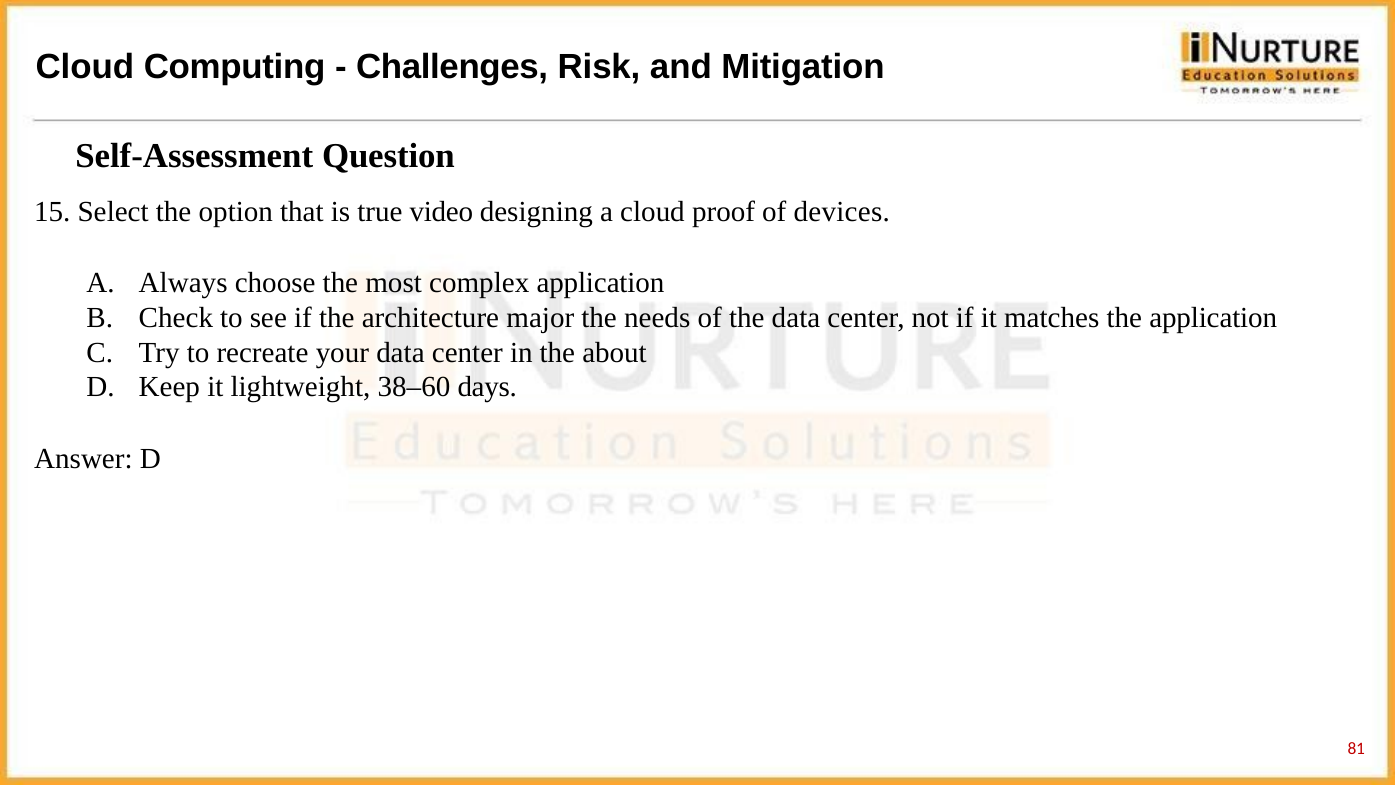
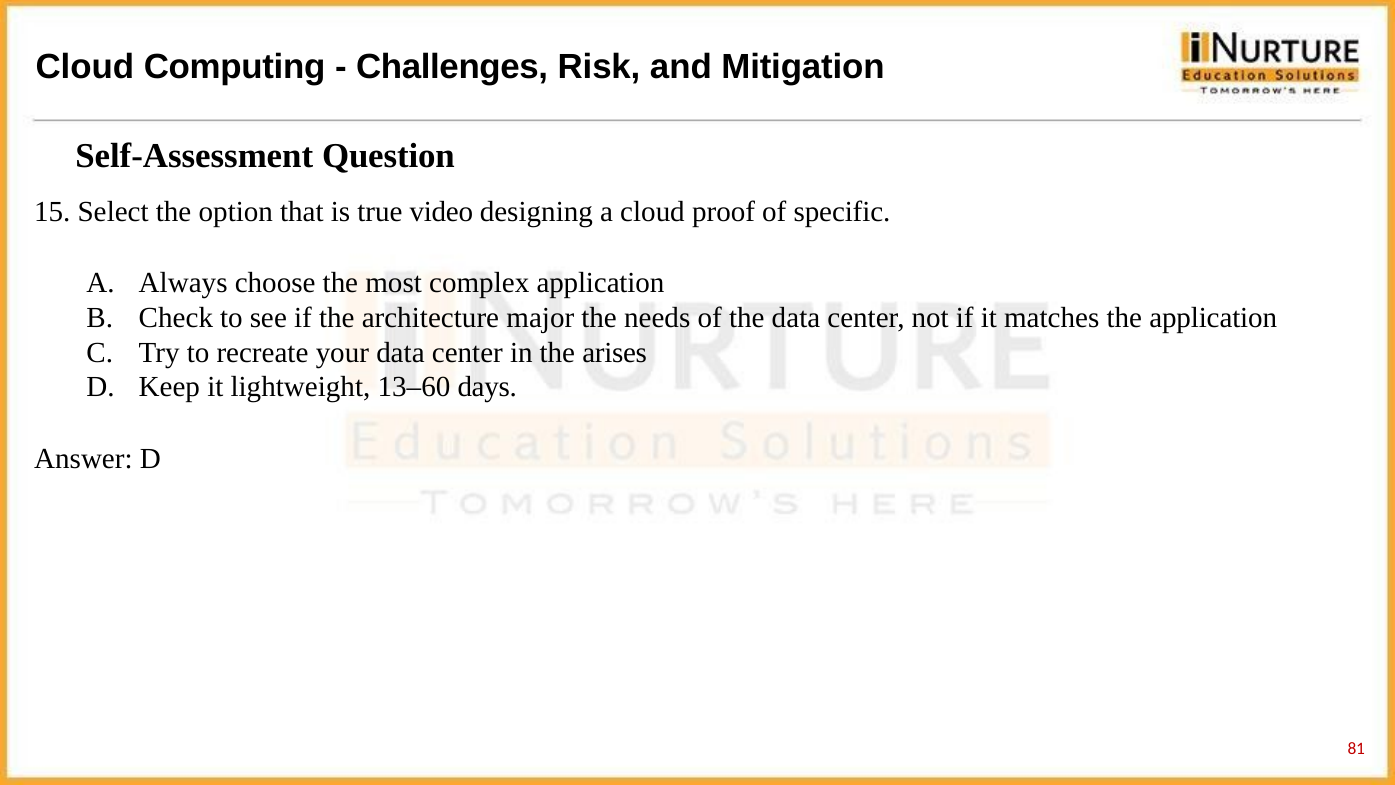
devices: devices -> specific (842, 211)
about: about -> arises (615, 352)
38–60: 38–60 -> 13–60 (414, 387)
